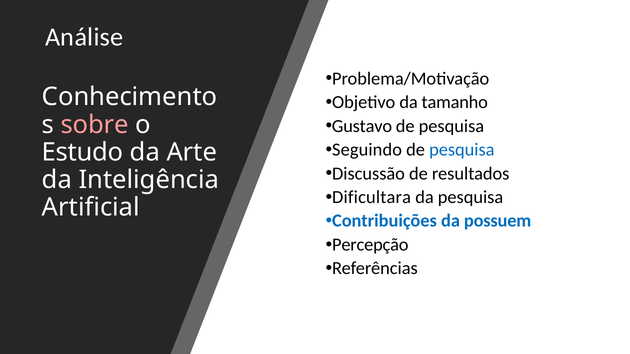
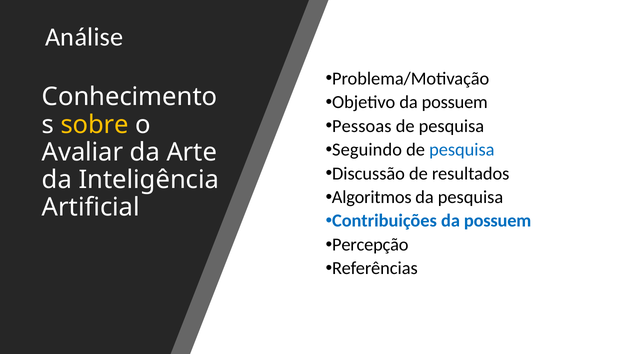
Objetivo da tamanho: tamanho -> possuem (455, 102)
Gustavo: Gustavo -> Pessoas (362, 126)
sobre colour: pink -> yellow (95, 125)
Estudo: Estudo -> Avaliar (83, 152)
Dificultara: Dificultara -> Algoritmos (372, 197)
